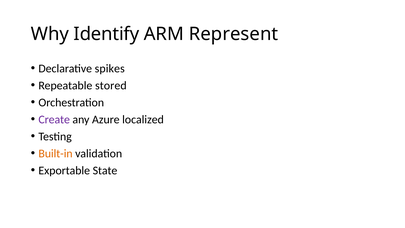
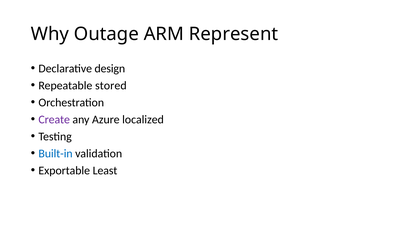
Identify: Identify -> Outage (106, 34)
spikes: spikes -> design (110, 68)
Built-in colour: orange -> blue (56, 153)
State: State -> Least (105, 170)
